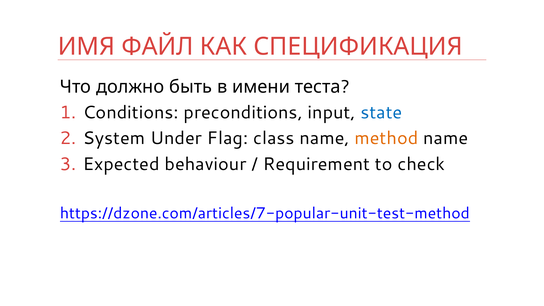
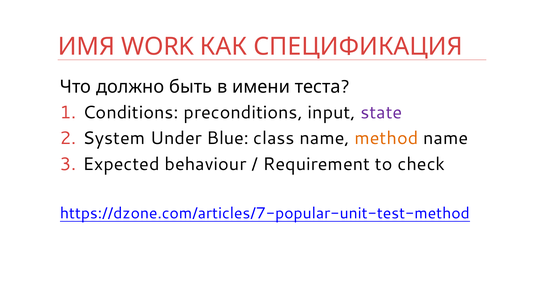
ФАЙЛ: ФАЙЛ -> WORK (158, 47)
state colour: blue -> purple (381, 113)
Flag: Flag -> Blue (228, 138)
